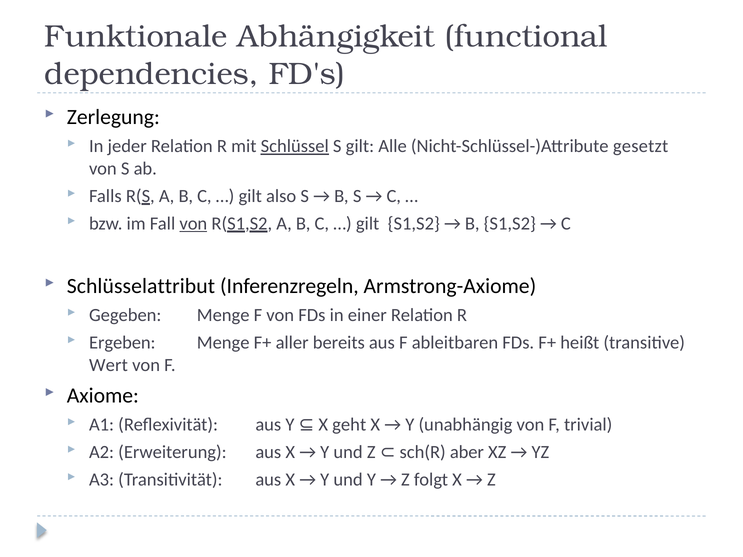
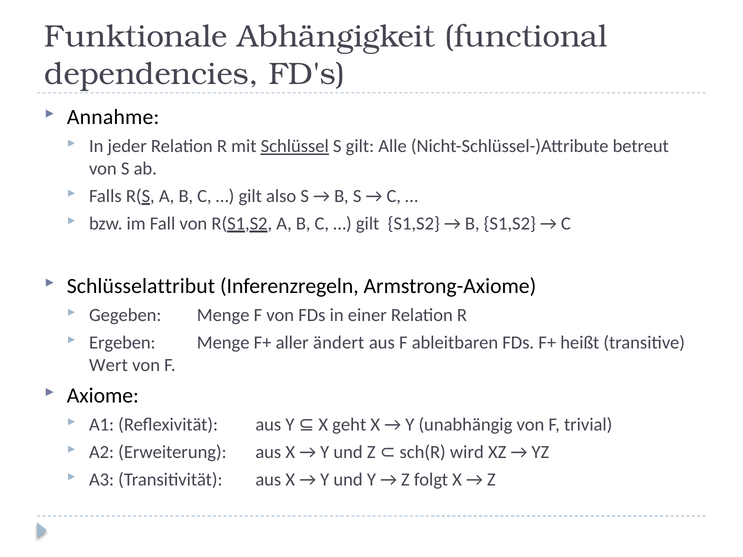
Zerlegung: Zerlegung -> Annahme (113, 117)
gesetzt: gesetzt -> betreut (641, 146)
von underline: present -> none (193, 223)
bereits: bereits -> ändert (339, 343)
aber: aber -> wird (467, 452)
